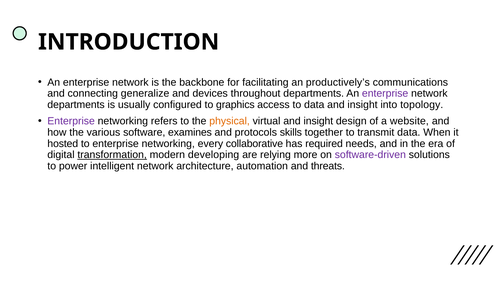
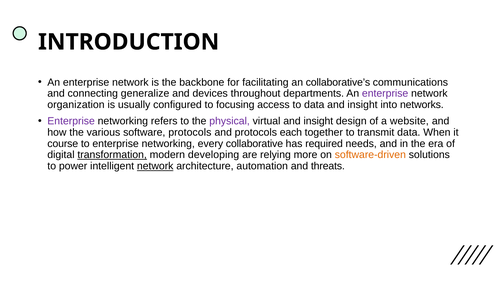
productively’s: productively’s -> collaborative’s (338, 82)
departments: departments -> organization (76, 105)
graphics: graphics -> focusing (235, 105)
topology: topology -> networks (422, 105)
physical colour: orange -> purple (230, 121)
software examines: examines -> protocols (190, 132)
skills: skills -> each (291, 132)
hosted: hosted -> course (63, 143)
software-driven colour: purple -> orange (370, 155)
network underline: none -> present (155, 166)
